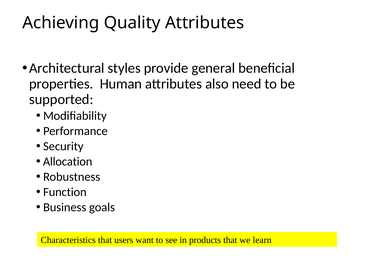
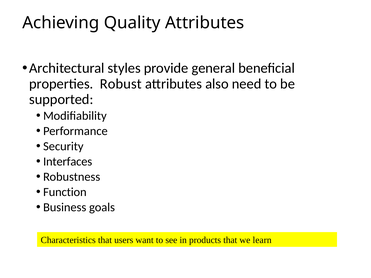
Human: Human -> Robust (121, 84)
Allocation: Allocation -> Interfaces (68, 162)
